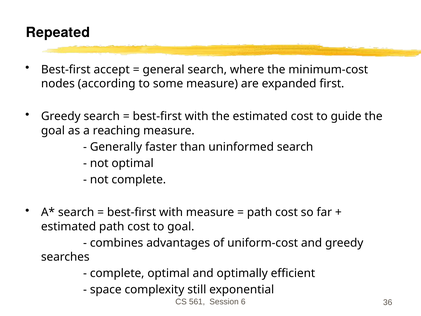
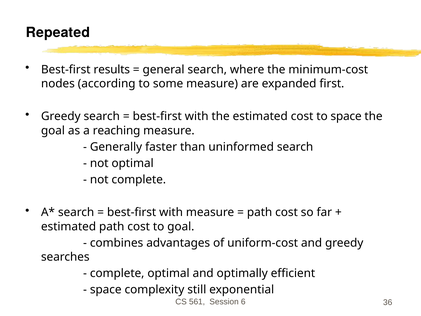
accept: accept -> results (112, 70)
to guide: guide -> space (346, 116)
